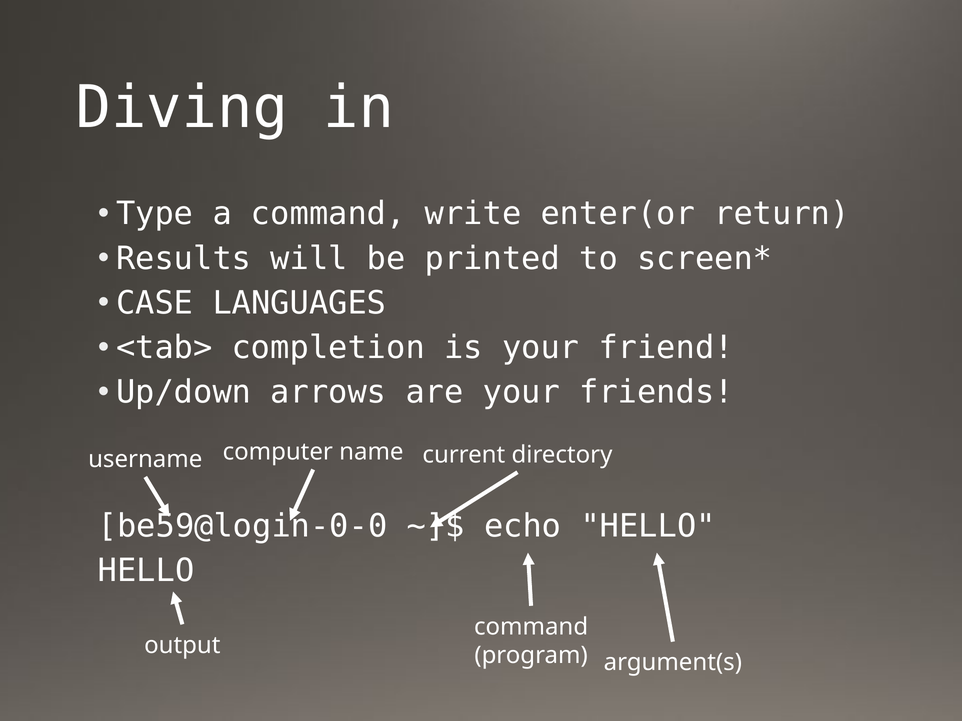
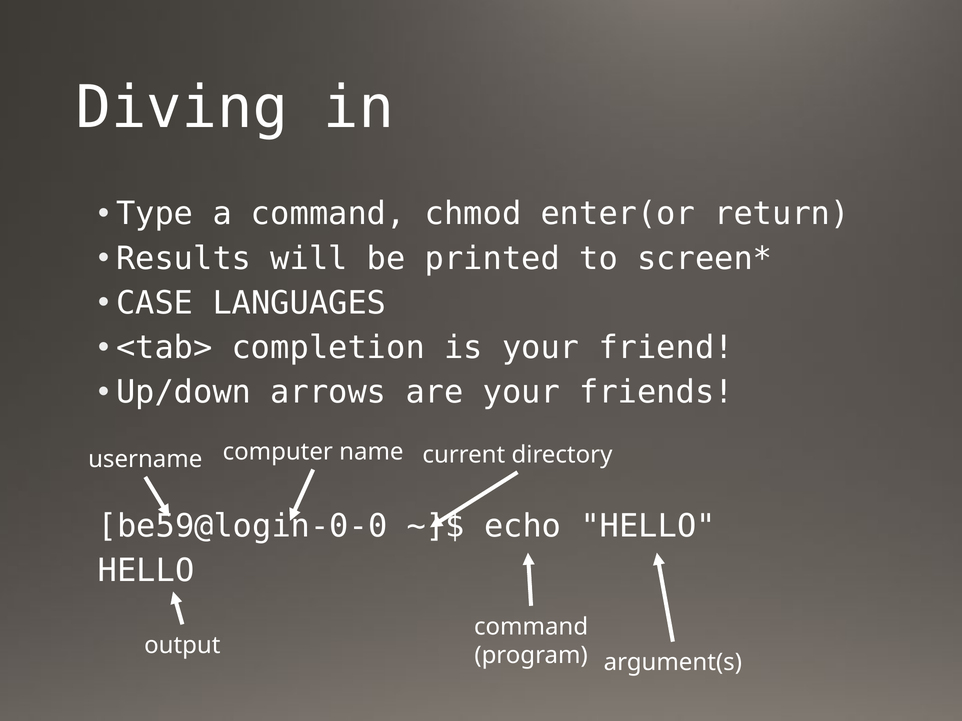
write: write -> chmod (473, 214)
